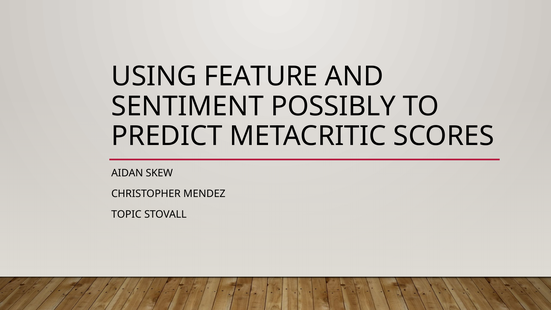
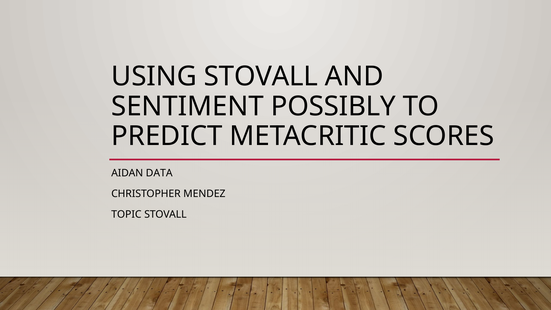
USING FEATURE: FEATURE -> STOVALL (261, 77)
SKEW: SKEW -> DATA (159, 173)
